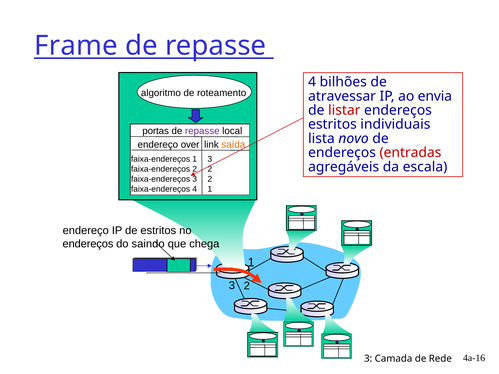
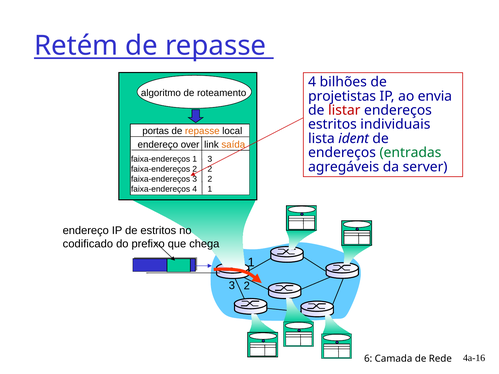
Frame: Frame -> Retém (76, 46)
atravessar: atravessar -> projetistas (342, 96)
repasse colour: purple -> orange (202, 131)
novo: novo -> ident (354, 139)
entradas colour: red -> green (410, 153)
escala: escala -> server (425, 167)
endereços: endereços -> codificado (88, 244)
saindo: saindo -> prefixo (148, 244)
3: 3 -> 6 (368, 359)
